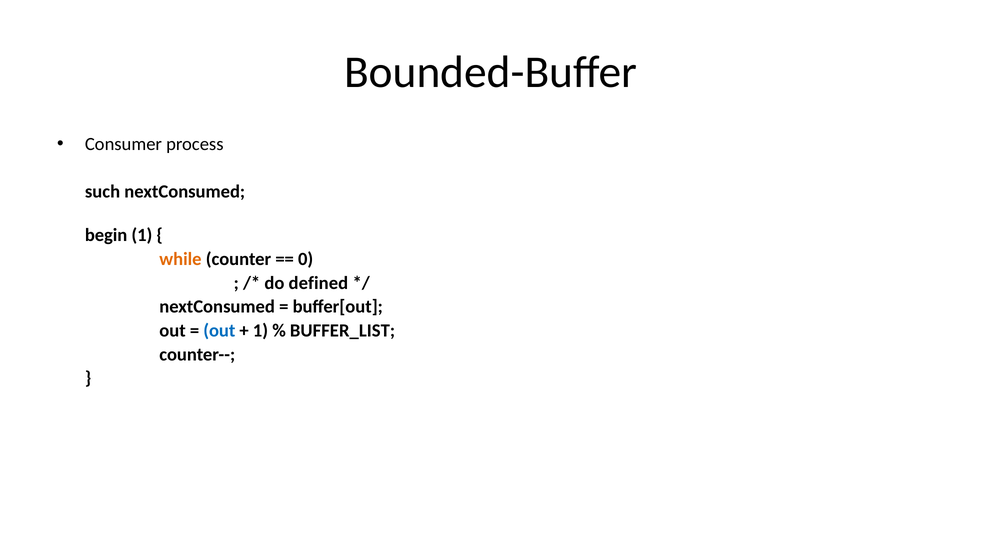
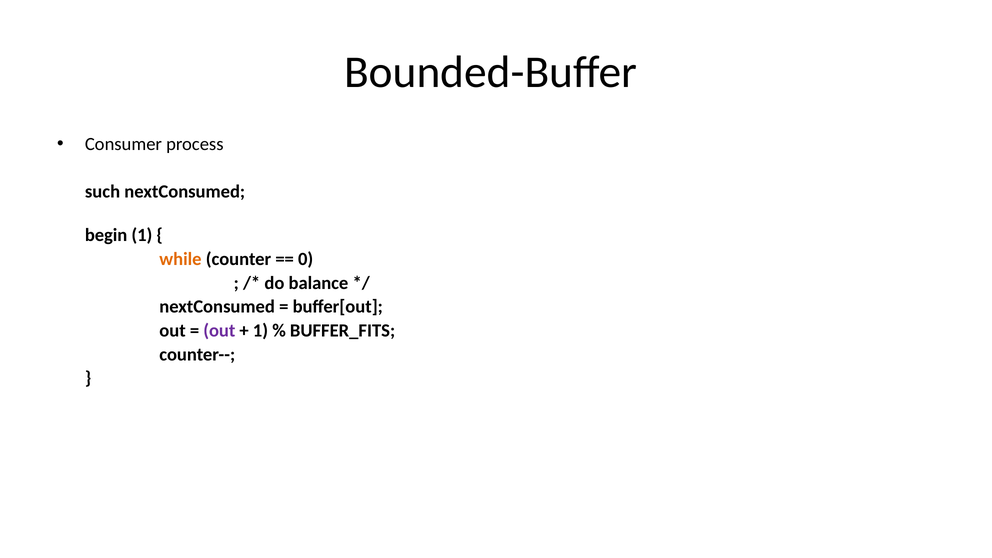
defined: defined -> balance (318, 283)
out colour: blue -> purple (219, 331)
BUFFER_LIST: BUFFER_LIST -> BUFFER_FITS (343, 331)
